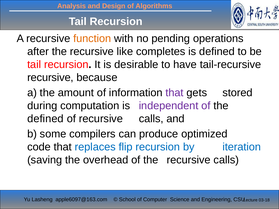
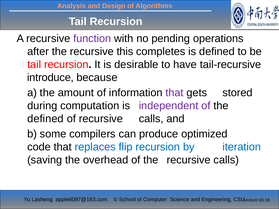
function colour: orange -> purple (92, 39)
like: like -> this (125, 52)
recursive: recursive -> introduce (50, 78)
